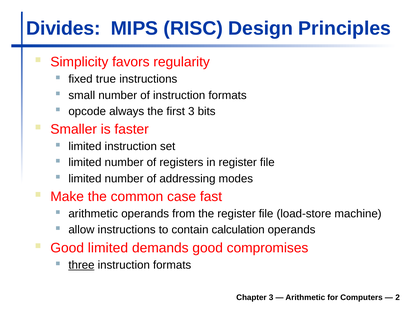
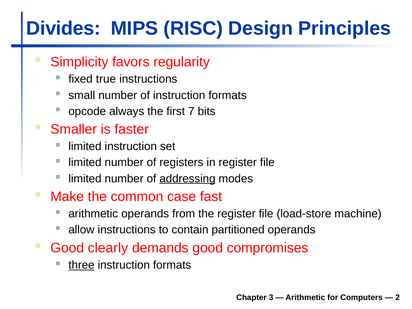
first 3: 3 -> 7 (191, 111)
addressing underline: none -> present (187, 179)
calculation: calculation -> partitioned (238, 230)
Good limited: limited -> clearly (108, 248)
